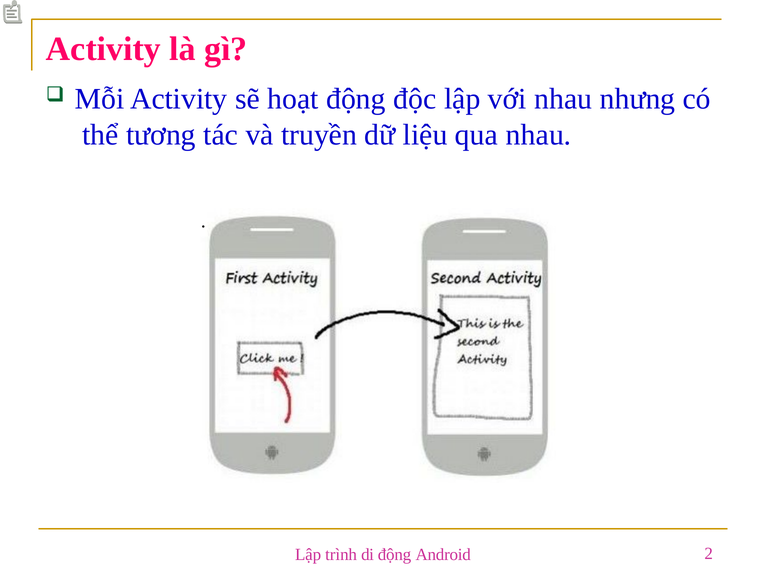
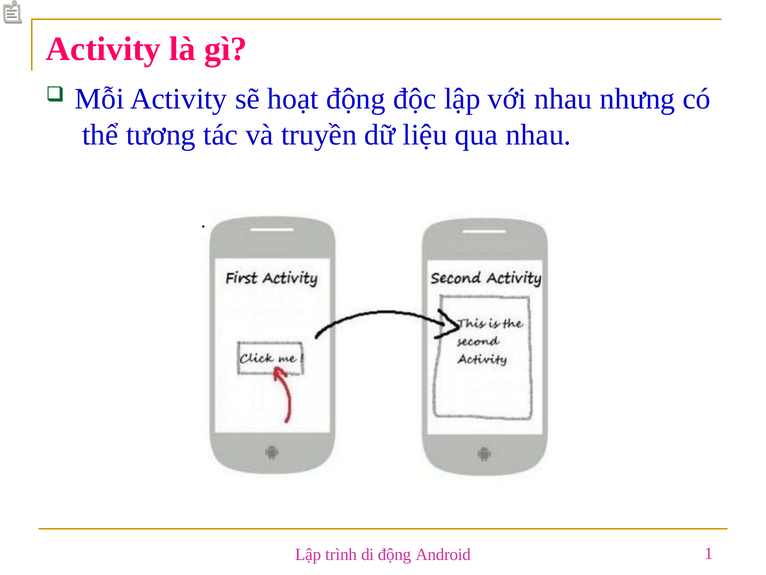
2: 2 -> 1 (709, 553)
